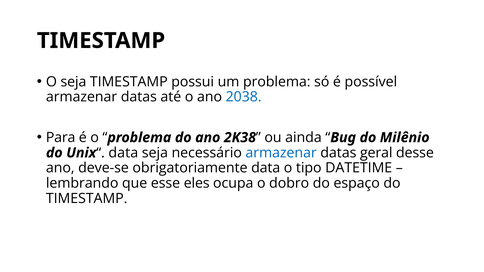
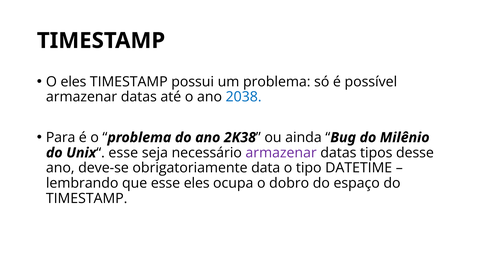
O seja: seja -> eles (73, 82)
data: data -> esse (123, 153)
armazenar colour: blue -> purple (281, 153)
geral: geral -> tipos (376, 153)
